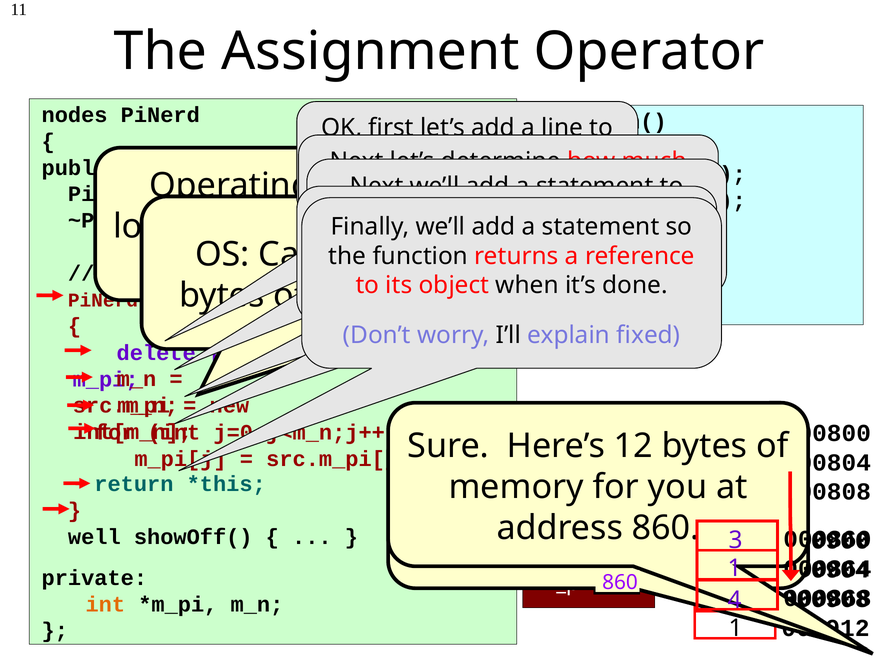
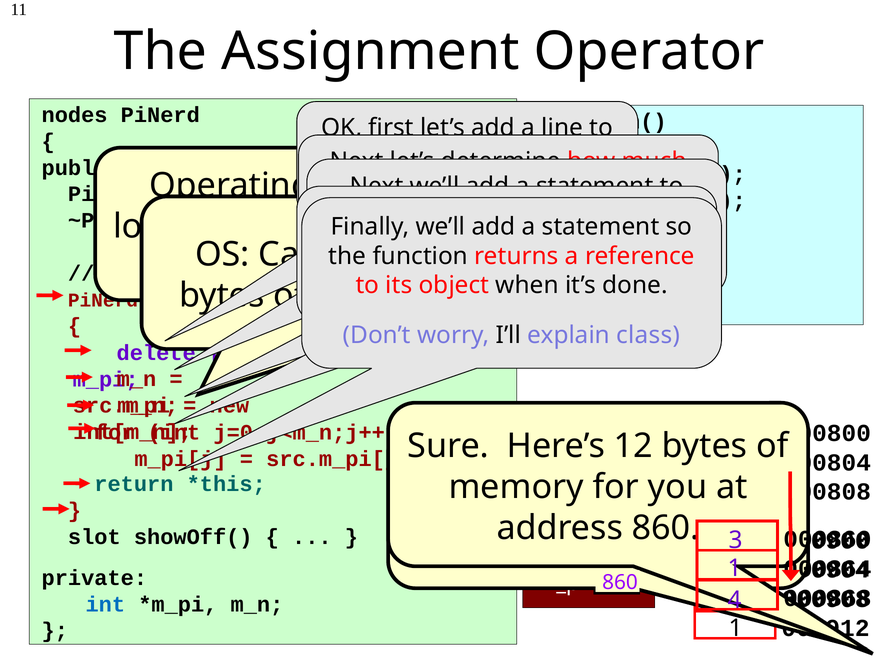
fixed: fixed -> class (648, 335)
well: well -> slot (94, 537)
int colour: orange -> blue (105, 604)
